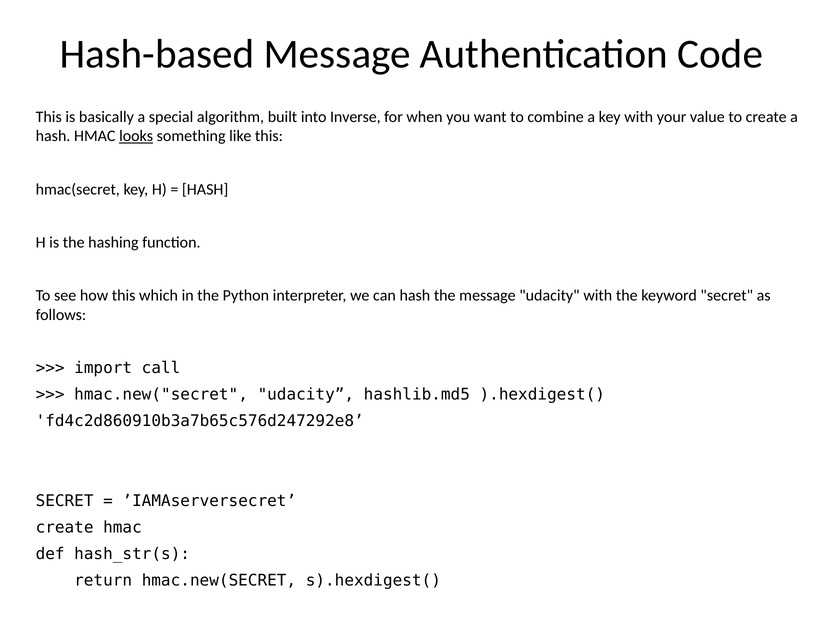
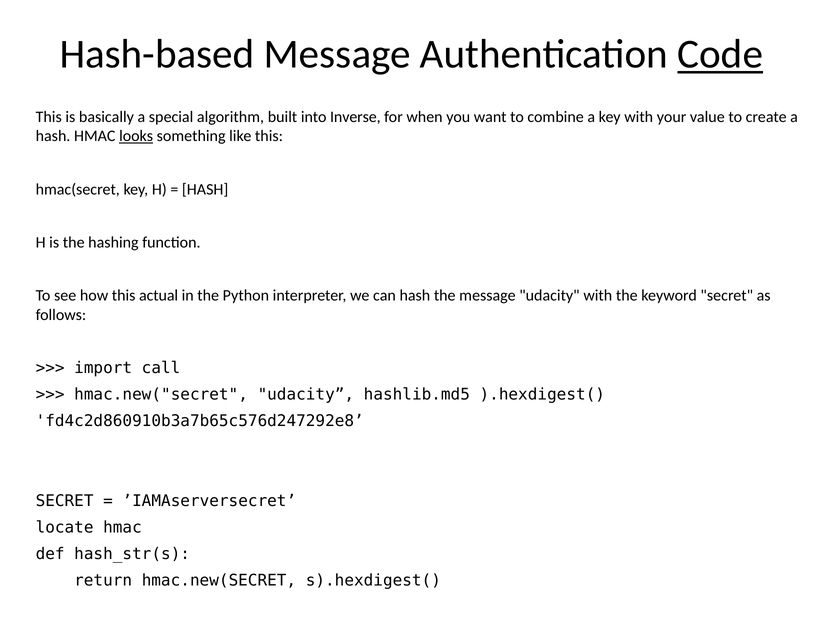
Code underline: none -> present (720, 54)
which: which -> actual (159, 295)
create: create -> locate (65, 527)
